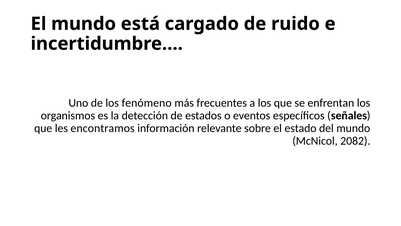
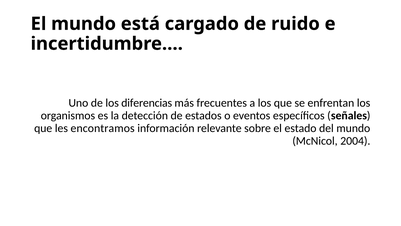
fenómeno: fenómeno -> diferencias (147, 103)
2082: 2082 -> 2004 (355, 141)
